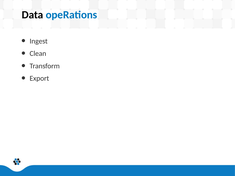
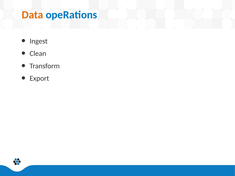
Data colour: black -> orange (33, 15)
